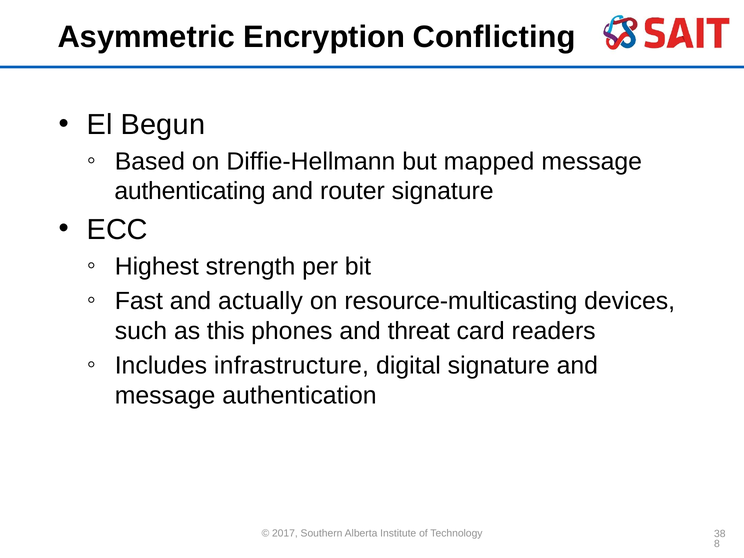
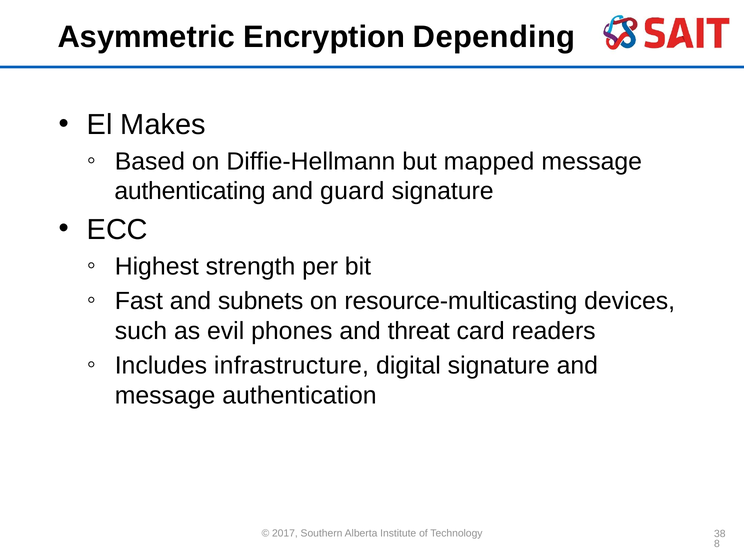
Conflicting: Conflicting -> Depending (494, 37)
Begun: Begun -> Makes (163, 125)
router: router -> guard (352, 191)
actually: actually -> subnets (261, 301)
this: this -> evil (226, 331)
